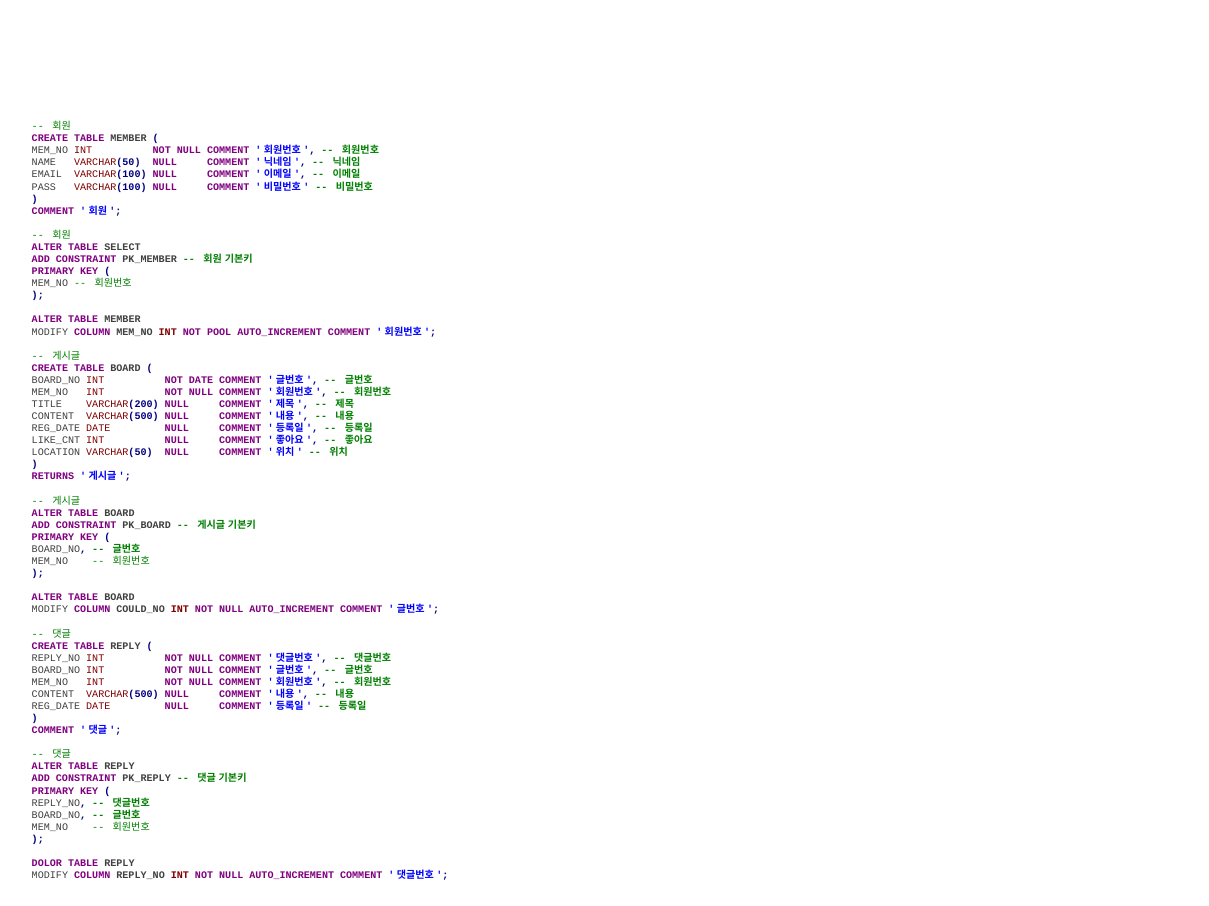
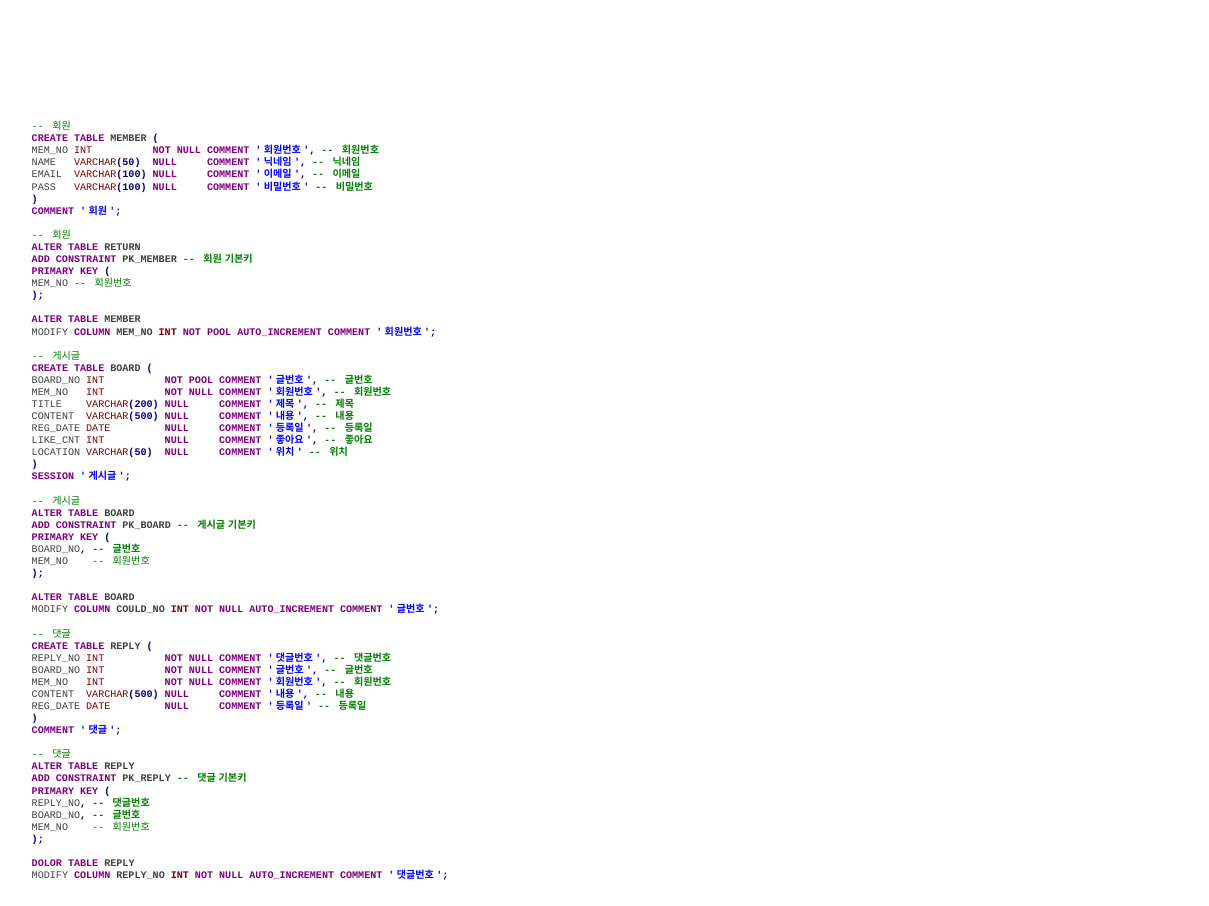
SELECT: SELECT -> RETURN (122, 247)
BOARD_NO INT NOT DATE: DATE -> POOL (201, 380)
RETURNS: RETURNS -> SESSION (53, 477)
